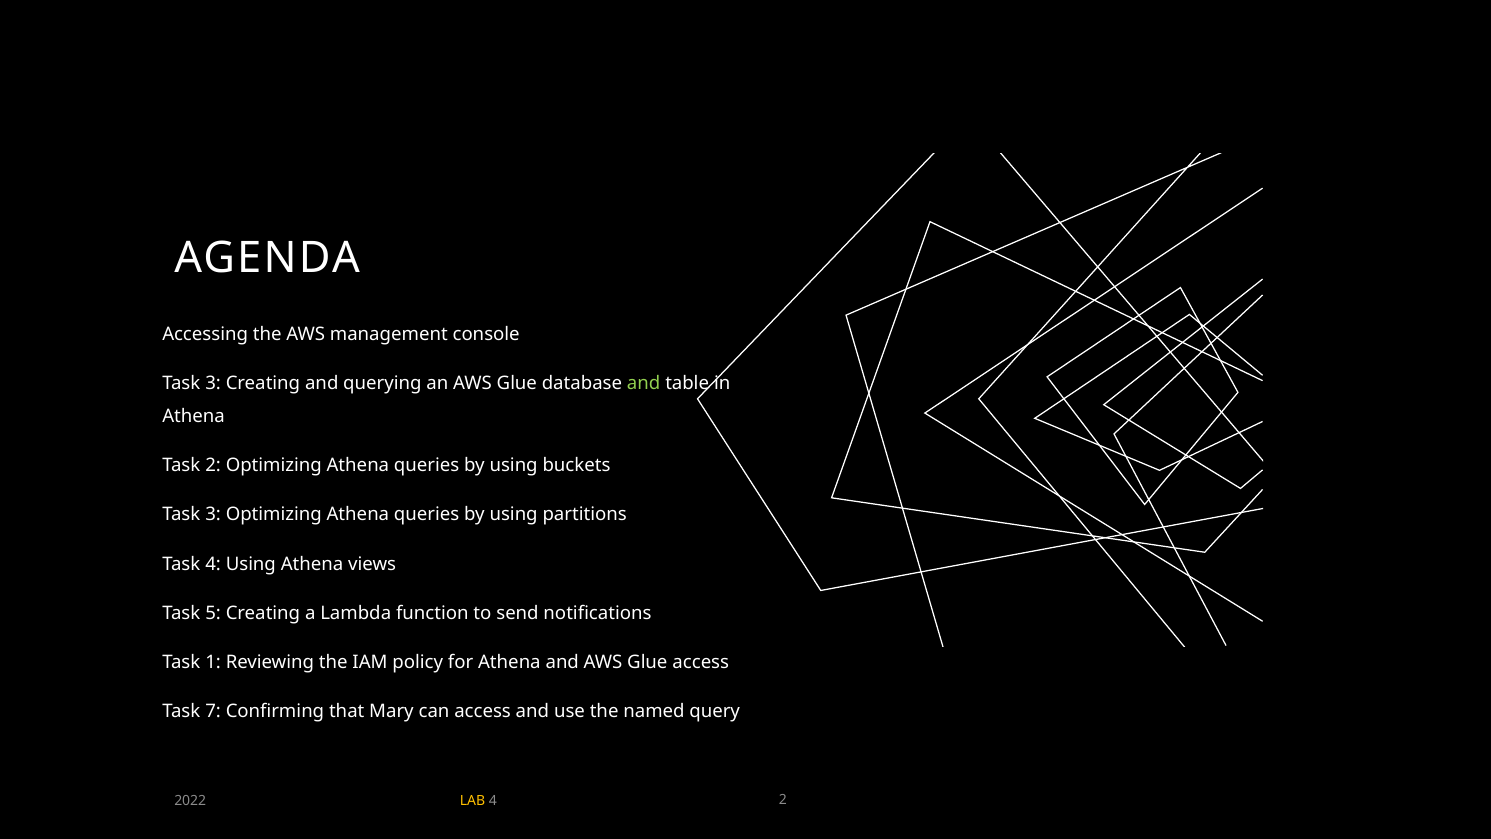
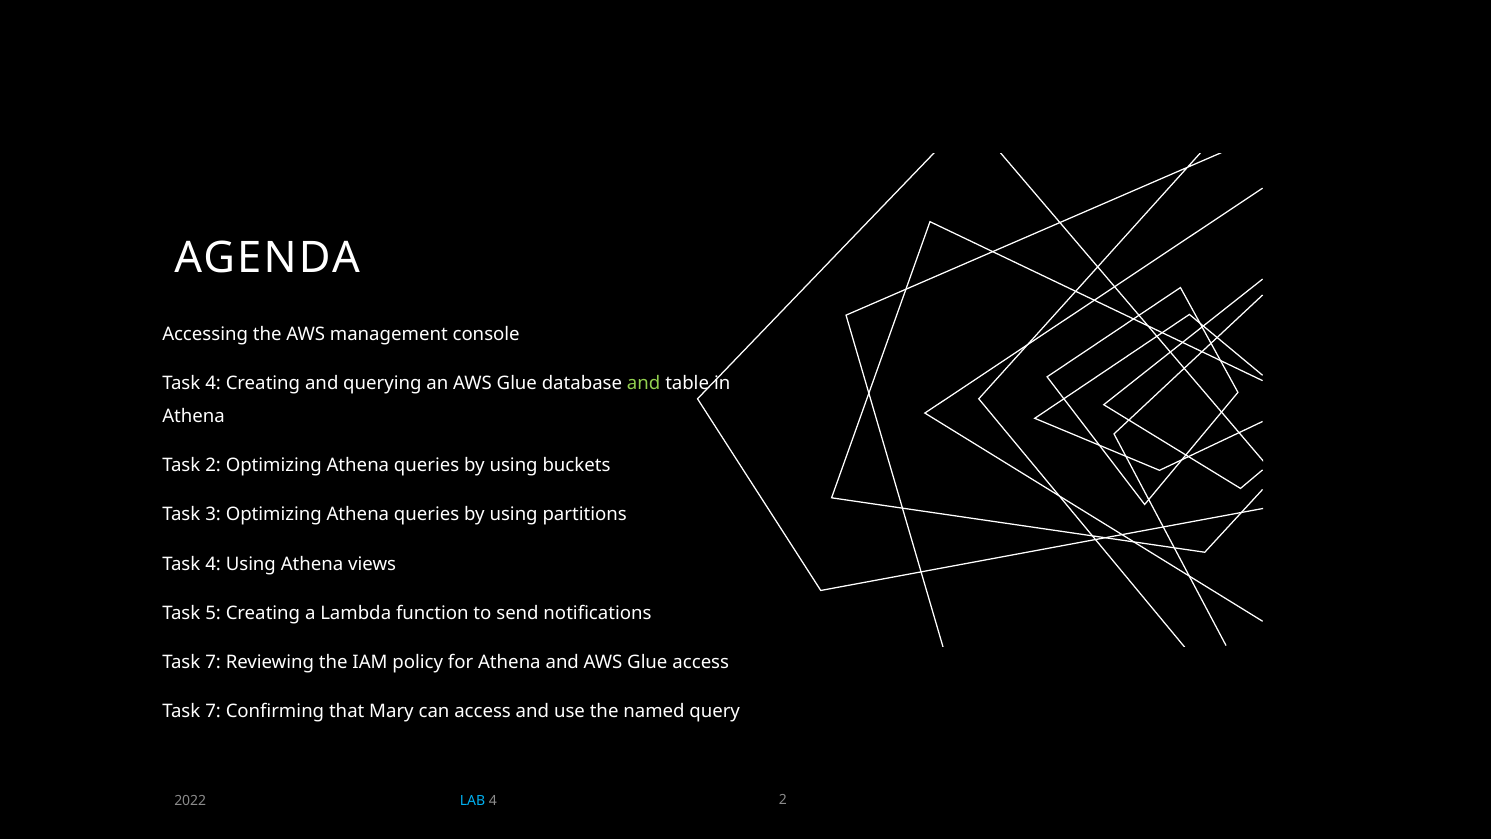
3: 3 -> 4 (213, 383)
1: 1 -> 7 (213, 662)
LAB colour: yellow -> light blue (473, 801)
